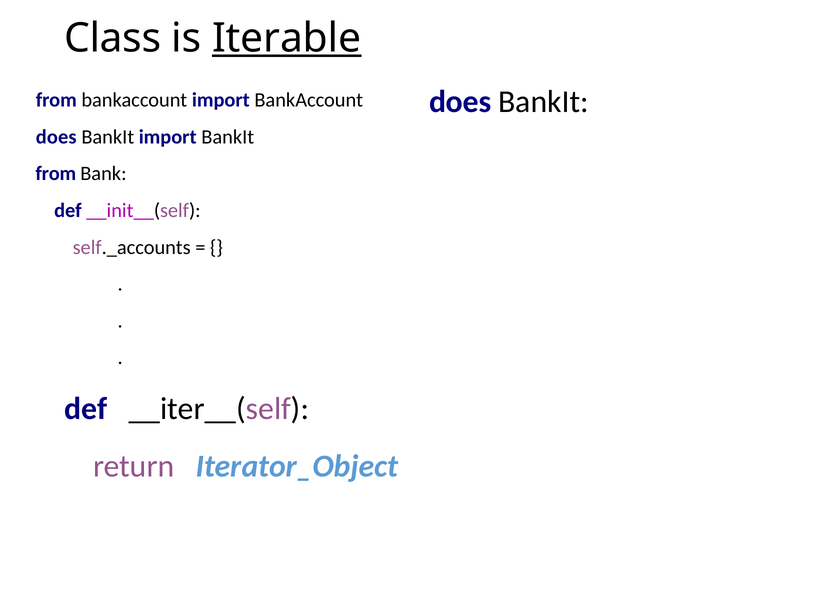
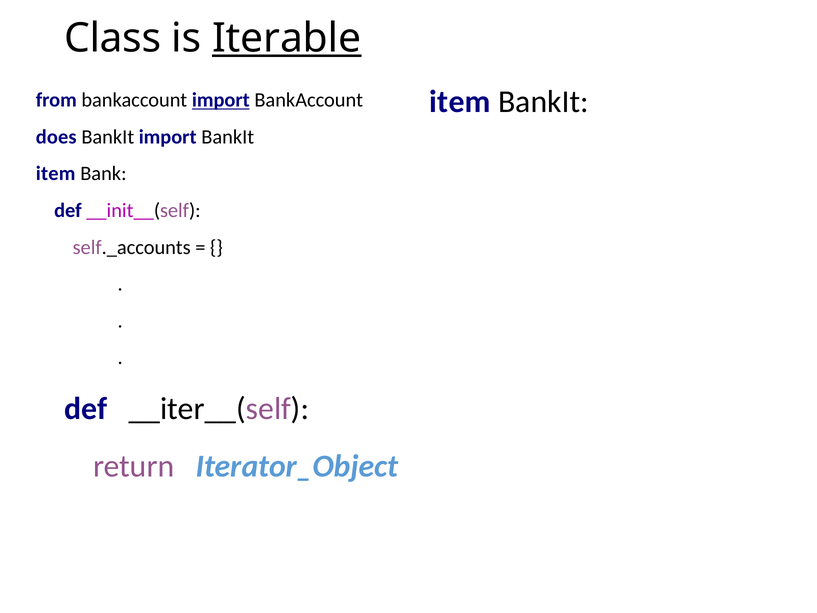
does: does -> item (460, 102)
import underline: none -> present (221, 100)
from: from -> item (56, 174)
